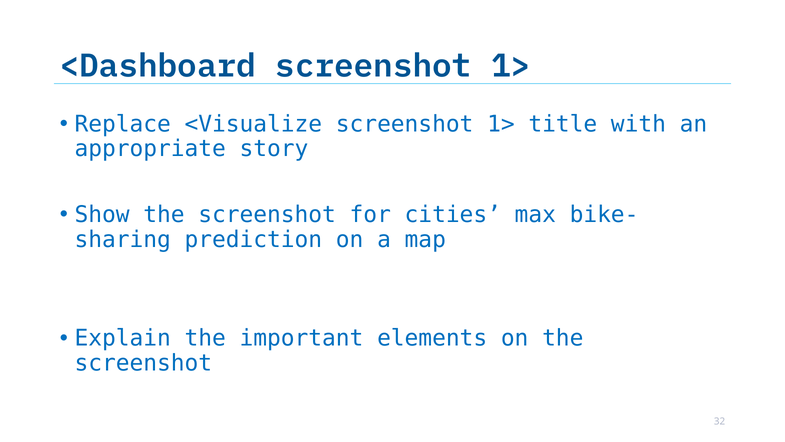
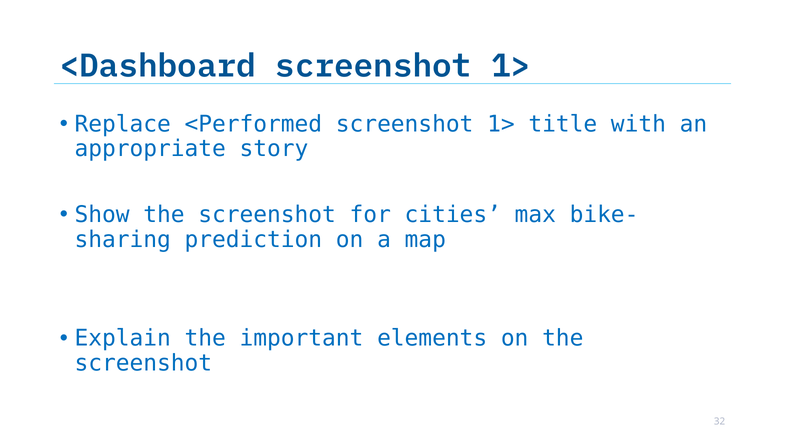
<Visualize: <Visualize -> <Performed (253, 124)
